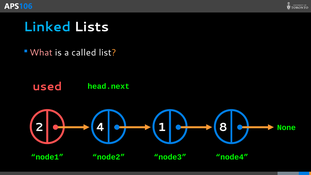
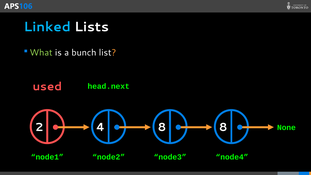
What colour: pink -> light green (41, 53)
called: called -> bunch (84, 53)
4 1: 1 -> 8 (162, 127)
